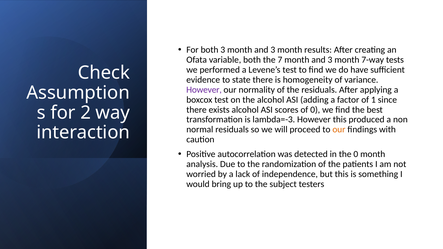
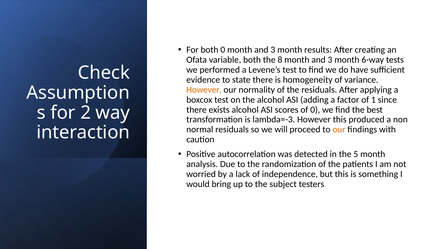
both 3: 3 -> 0 (223, 50)
7: 7 -> 8 (280, 60)
7-way: 7-way -> 6-way (373, 60)
However colour: purple -> orange (204, 90)
the 0: 0 -> 5 (356, 154)
